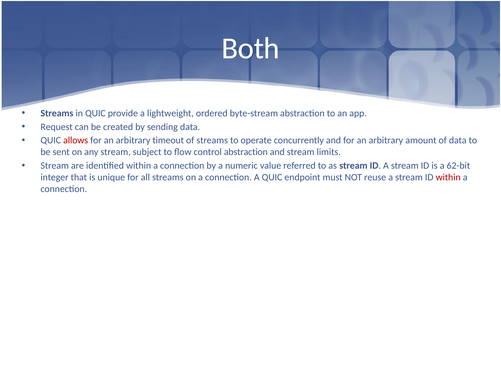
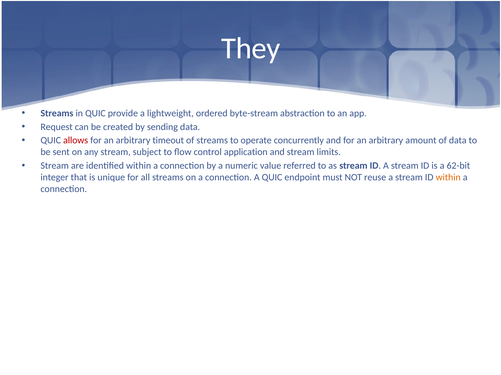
Both: Both -> They (251, 48)
control abstraction: abstraction -> application (246, 152)
within colour: red -> orange (448, 178)
